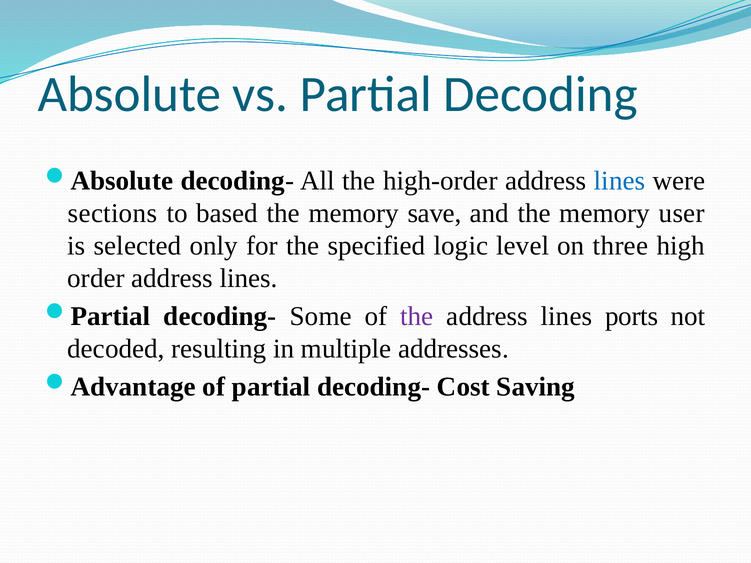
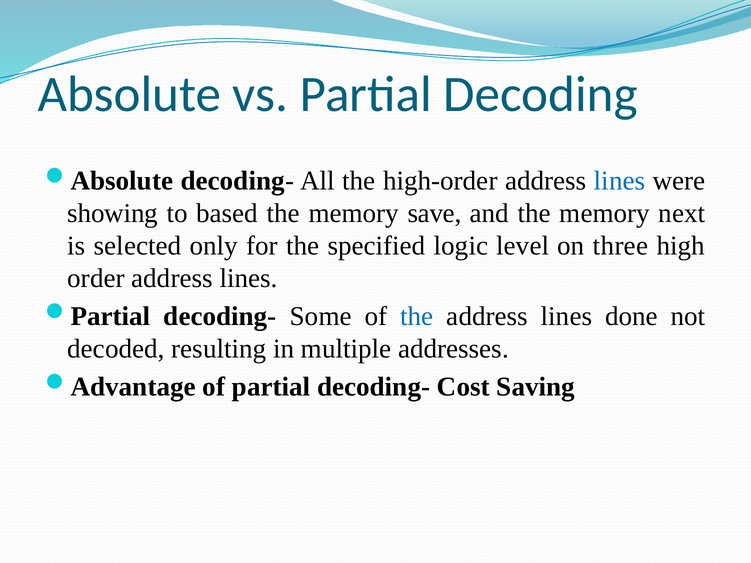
sections: sections -> showing (113, 213)
user: user -> next (682, 213)
the colour: purple -> blue (417, 316)
ports: ports -> done (631, 316)
